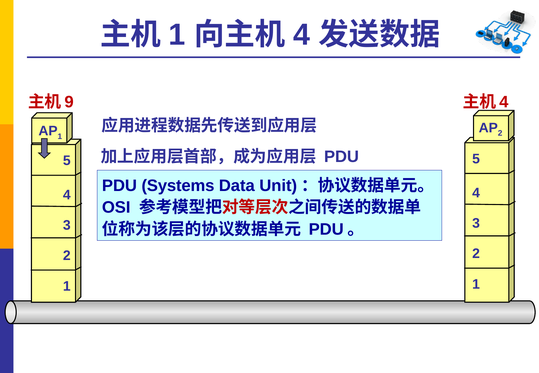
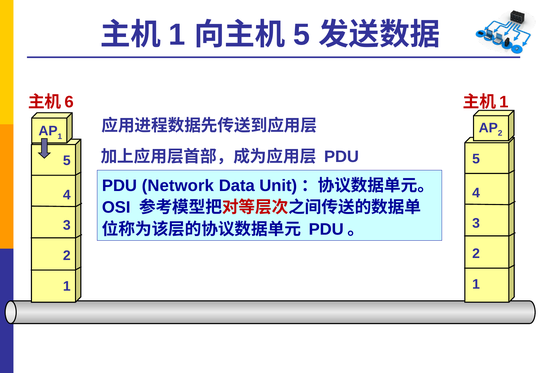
4: 4 -> 5 (302, 35)
9: 9 -> 6 (69, 102)
4: 4 -> 1 (504, 102)
Systems: Systems -> Network (178, 186)
